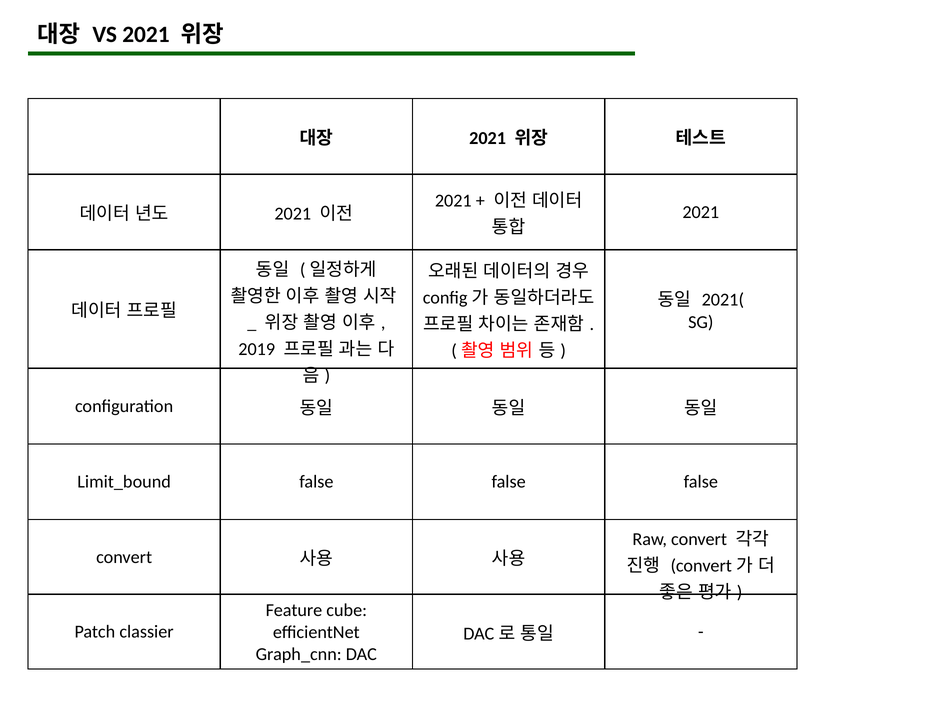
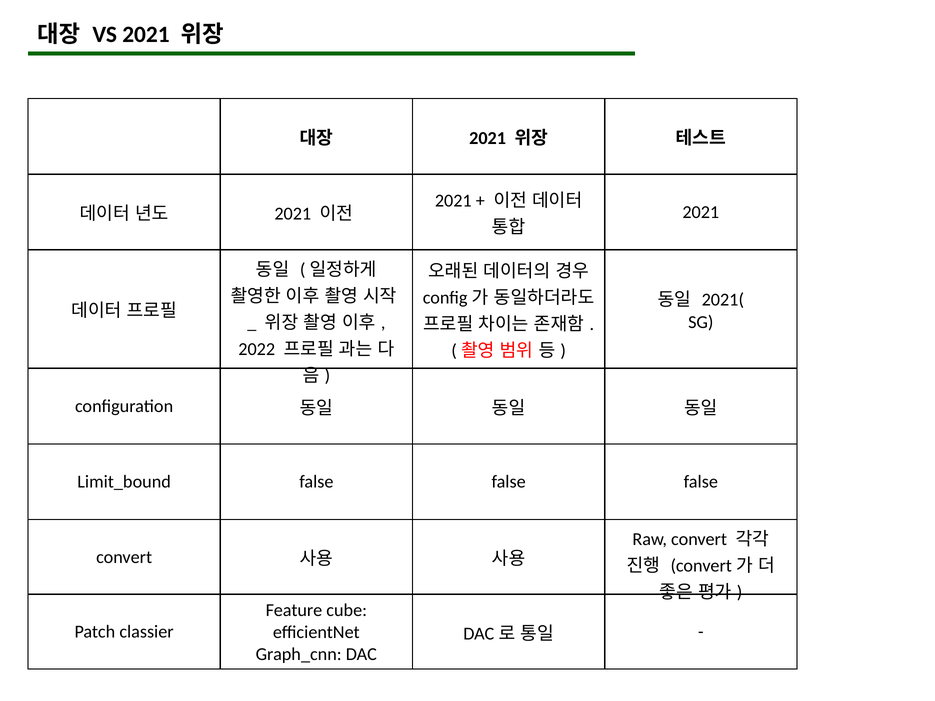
2019: 2019 -> 2022 (257, 349)
